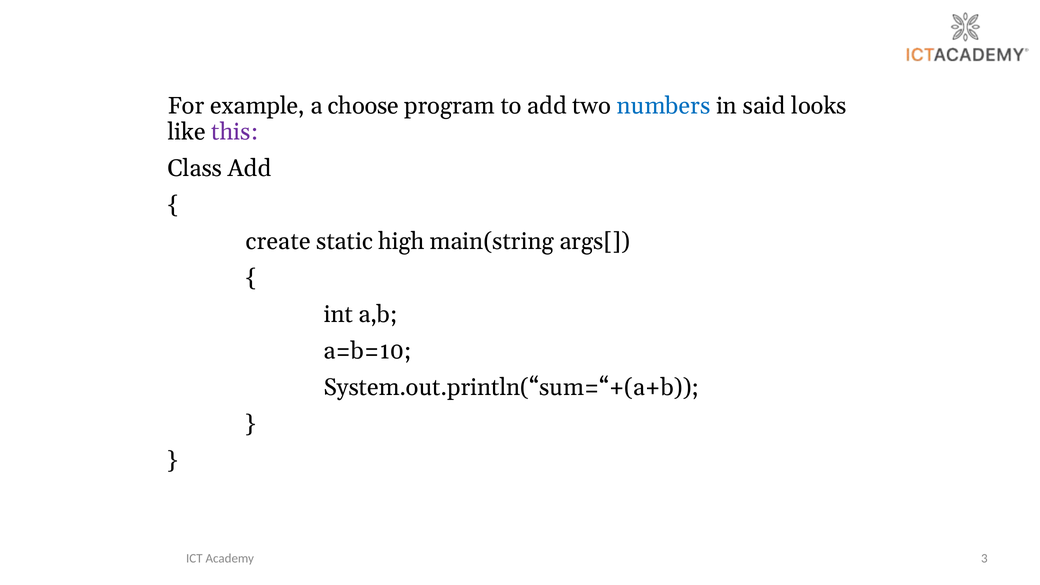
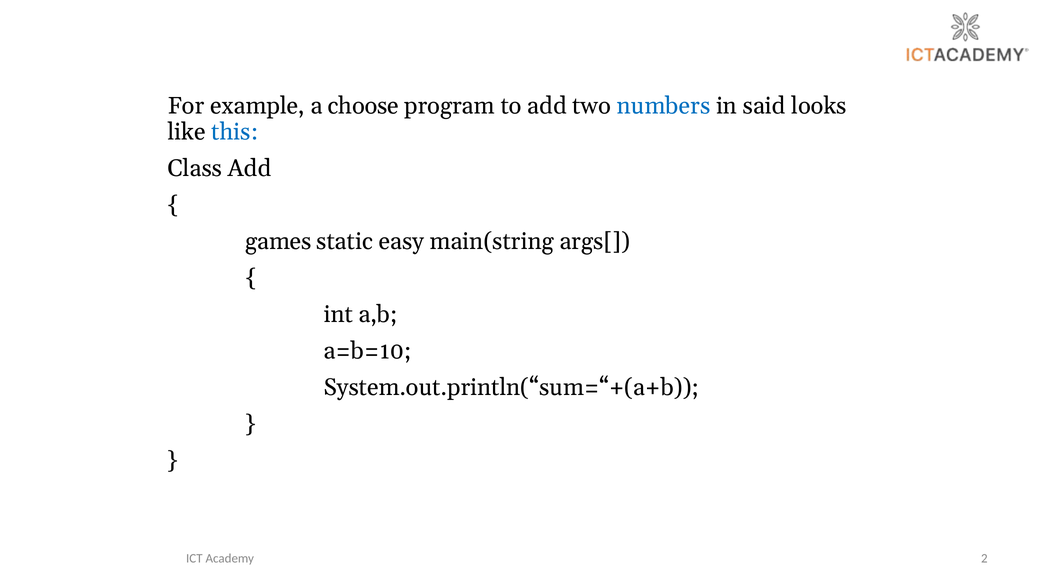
this colour: purple -> blue (235, 132)
create: create -> games (278, 241)
high: high -> easy (401, 241)
3: 3 -> 2 (984, 559)
